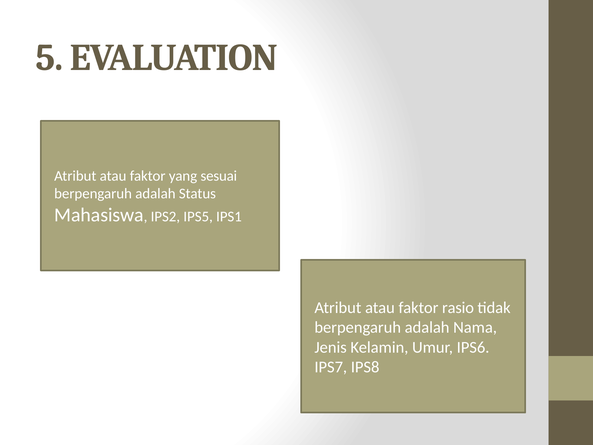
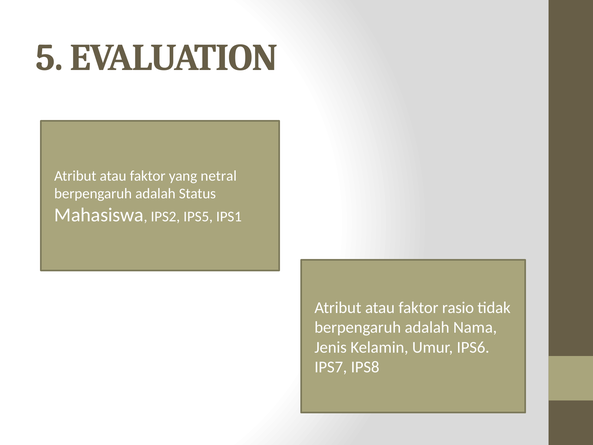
sesuai: sesuai -> netral (219, 176)
